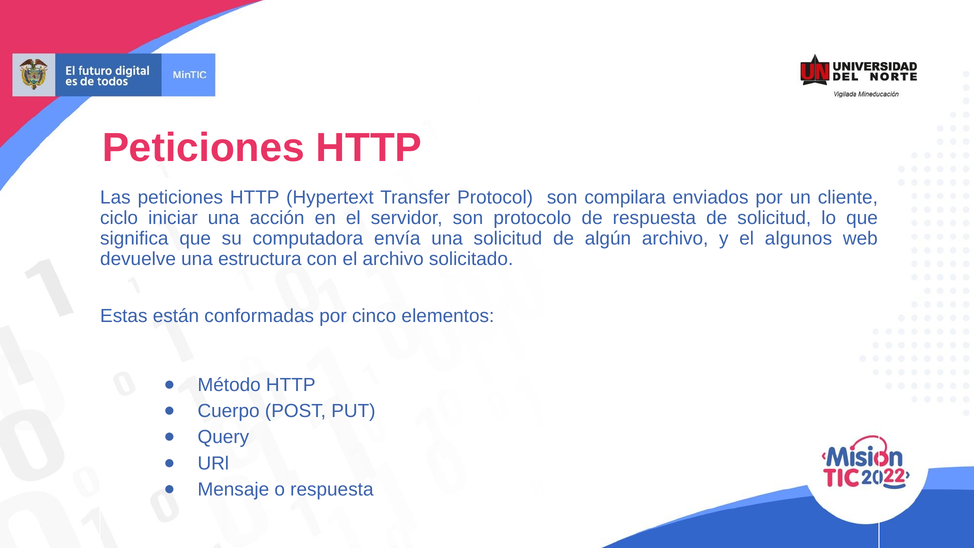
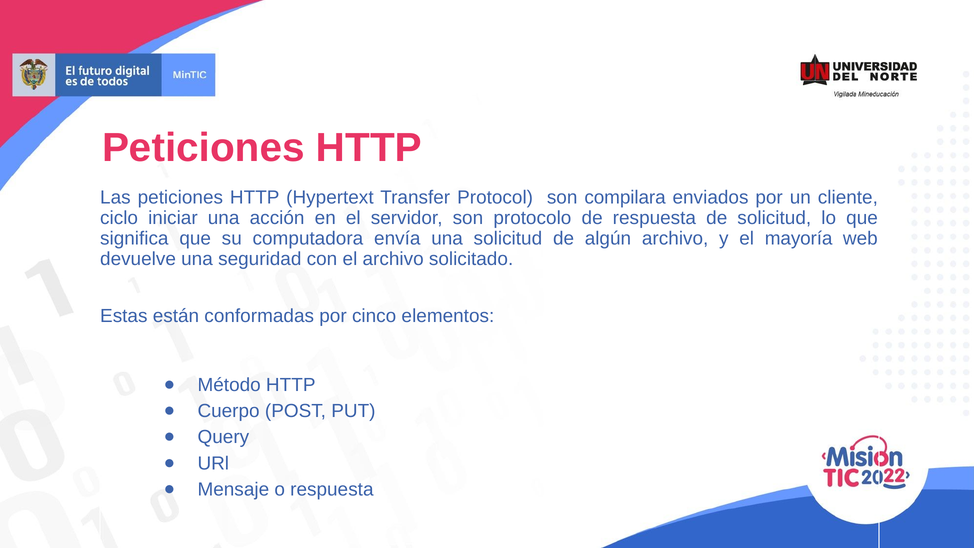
algunos: algunos -> mayoría (799, 238)
estructura: estructura -> seguridad (260, 259)
